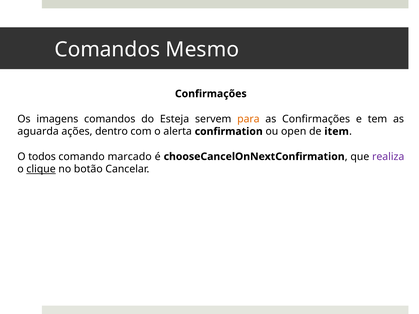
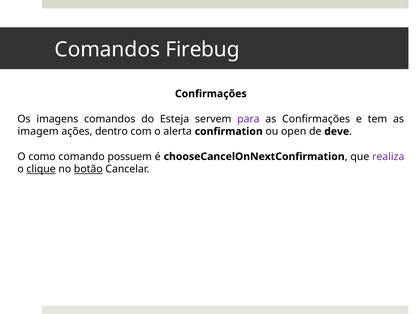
Mesmo: Mesmo -> Firebug (202, 50)
para colour: orange -> purple (248, 119)
aguarda: aguarda -> imagem (38, 132)
item: item -> deve (337, 132)
todos: todos -> como (42, 157)
marcado: marcado -> possuem (130, 157)
botão underline: none -> present (88, 169)
